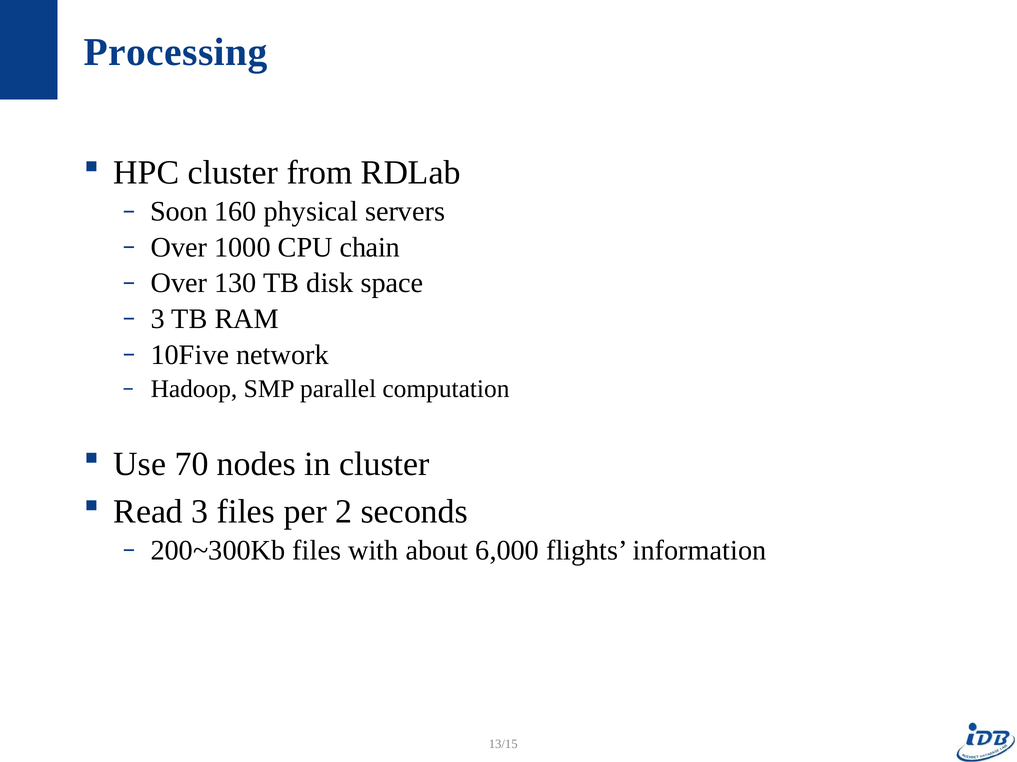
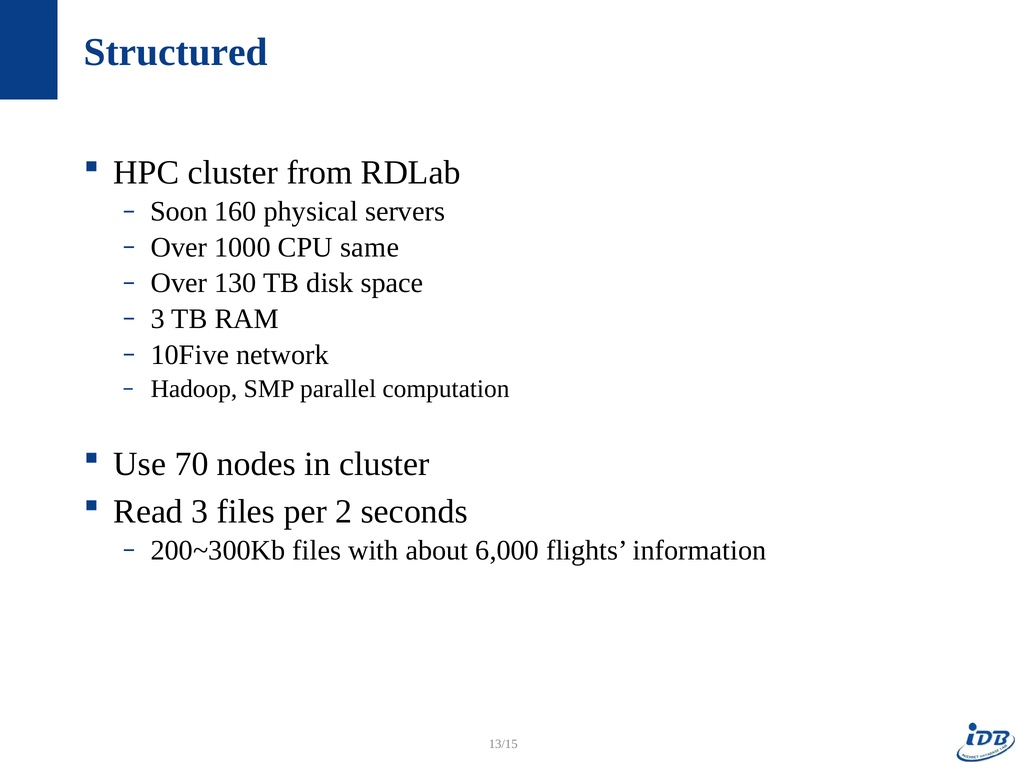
Processing: Processing -> Structured (176, 52)
chain: chain -> same (370, 248)
